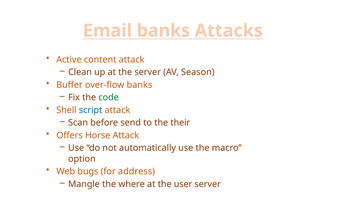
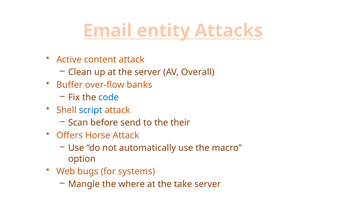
Email banks: banks -> entity (163, 31)
Season: Season -> Overall (198, 72)
code colour: green -> blue (109, 97)
address: address -> systems (137, 171)
user: user -> take (183, 184)
